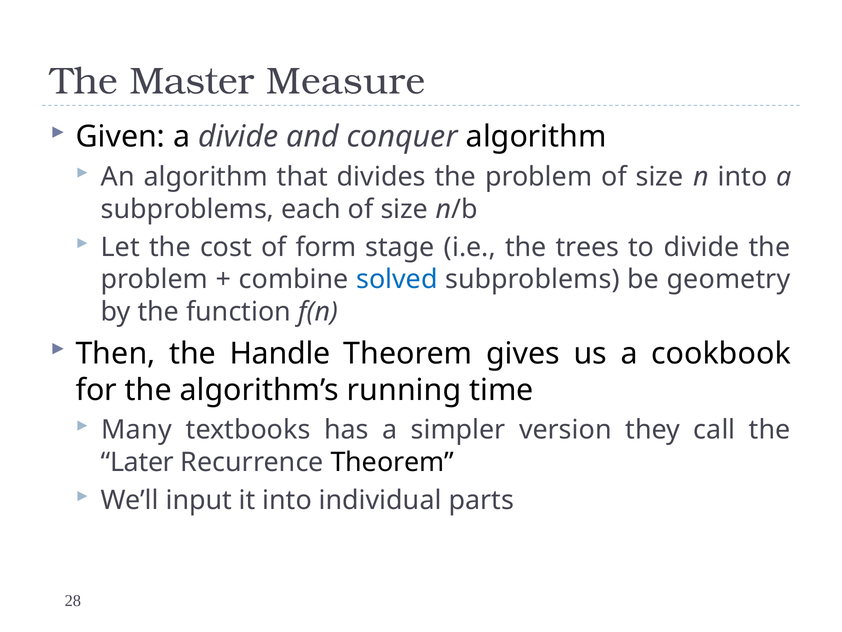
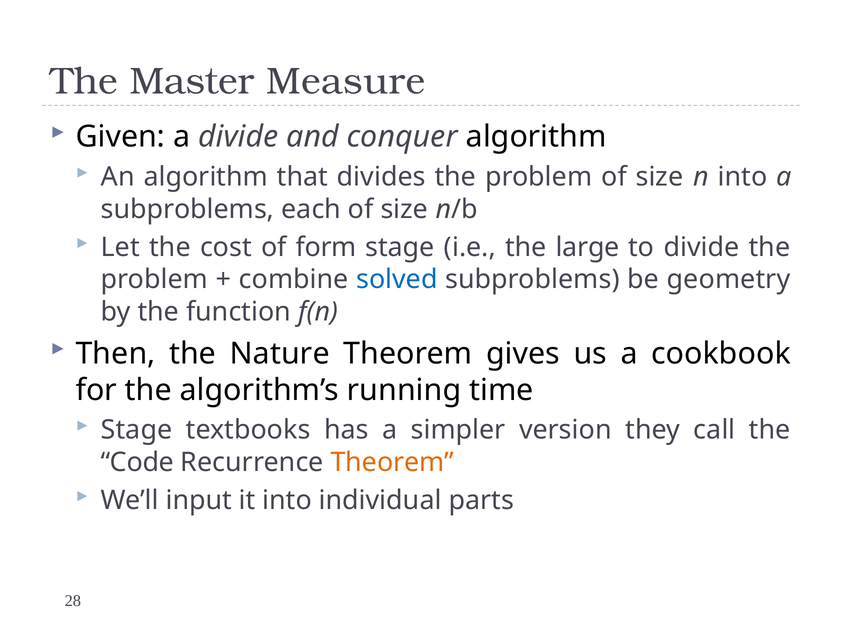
trees: trees -> large (588, 247)
Handle: Handle -> Nature (280, 353)
Many: Many -> Stage (137, 430)
Later: Later -> Code (137, 462)
Theorem colour: black -> orange (392, 462)
